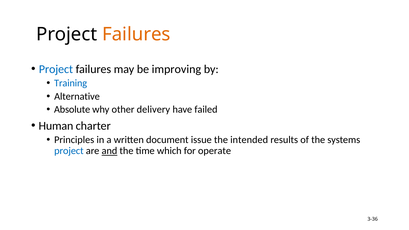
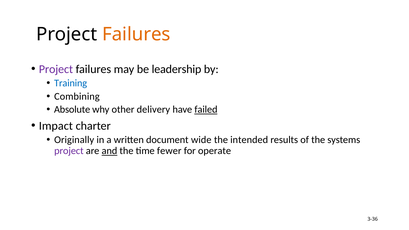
Project colour: blue -> purple (56, 69)
improving: improving -> leadership (177, 69)
Alternative: Alternative -> Combining (77, 96)
failed underline: none -> present (206, 110)
Human: Human -> Impact (56, 126)
Principles: Principles -> Originally (74, 140)
issue: issue -> wide (201, 140)
project colour: blue -> purple (69, 151)
which: which -> fewer (169, 151)
